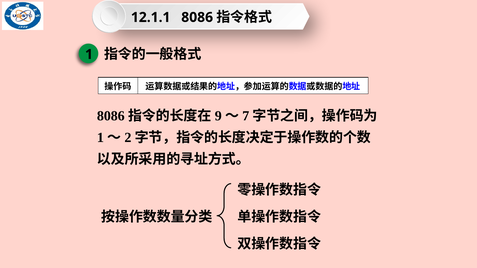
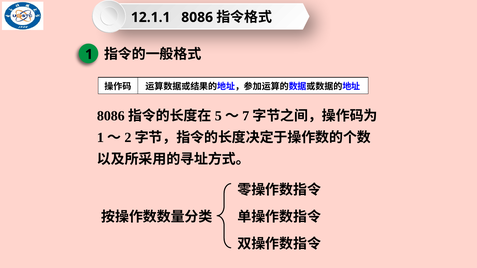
9: 9 -> 5 (218, 116)
